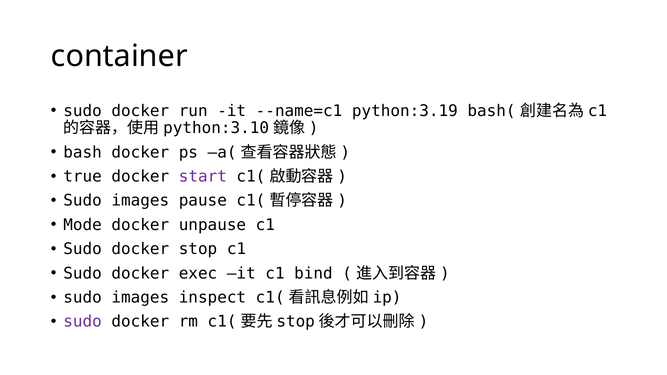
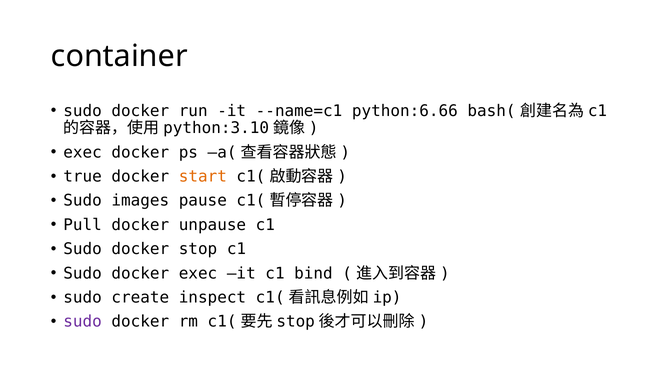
python:3.19: python:3.19 -> python:6.66 (405, 111)
bash: bash -> exec (83, 152)
start colour: purple -> orange (203, 177)
Mode: Mode -> Pull (83, 225)
images: images -> create (140, 298)
